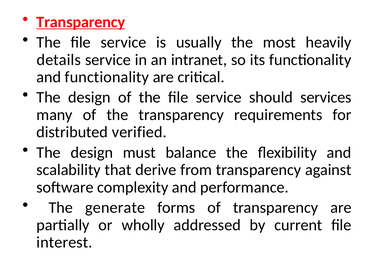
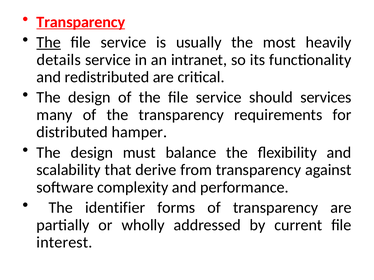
The underline: none -> present (49, 42)
and functionality: functionality -> redistributed (107, 77)
verified: verified -> hamper (139, 132)
generate: generate -> identifier (115, 208)
